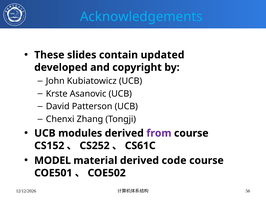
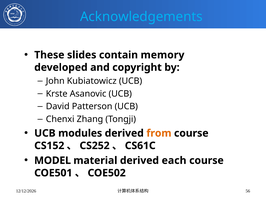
updated: updated -> memory (163, 55)
from colour: purple -> orange (159, 133)
code: code -> each (174, 160)
